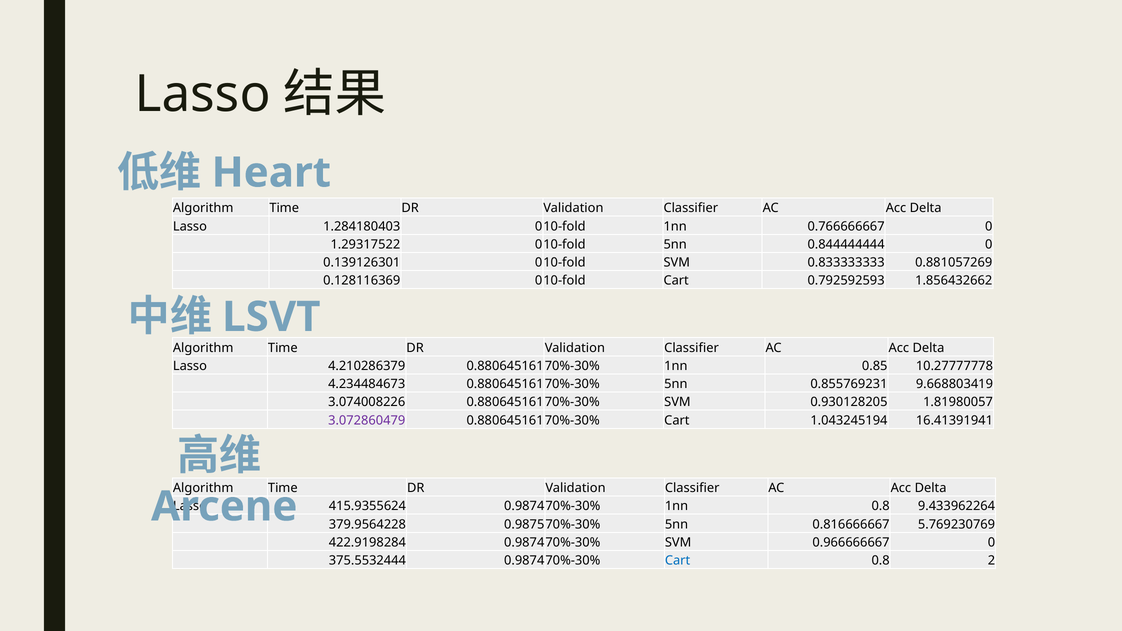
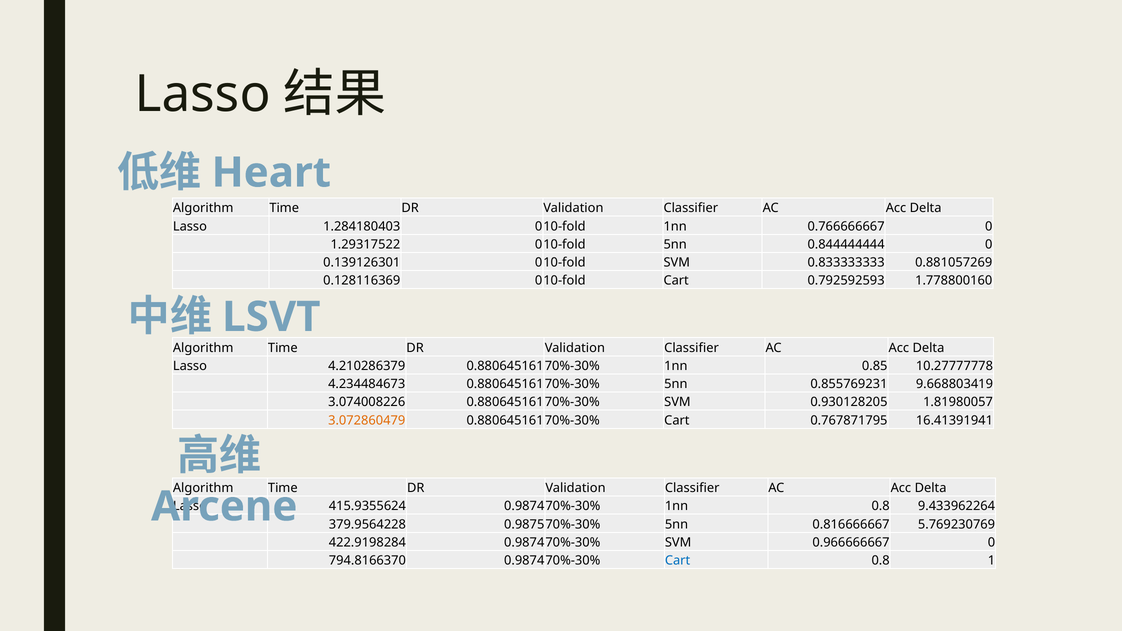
1.856432662: 1.856432662 -> 1.778800160 (954, 281)
3.072860479 colour: purple -> orange (367, 420)
1.043245194: 1.043245194 -> 0.767871795 (849, 420)
375.5532444: 375.5532444 -> 794.8166370 (367, 561)
2: 2 -> 1 (992, 561)
